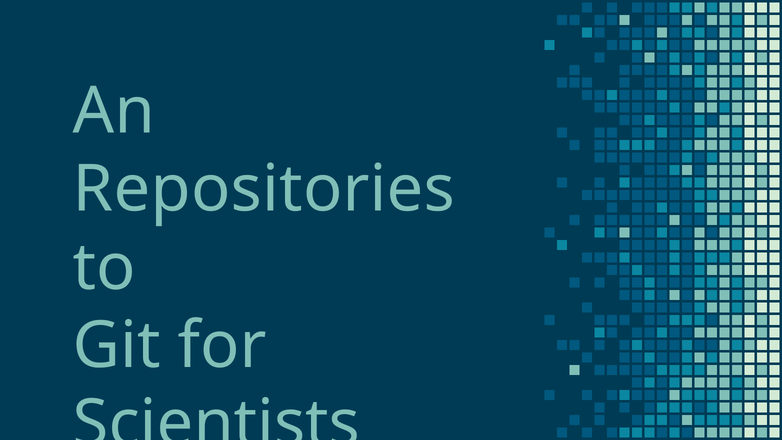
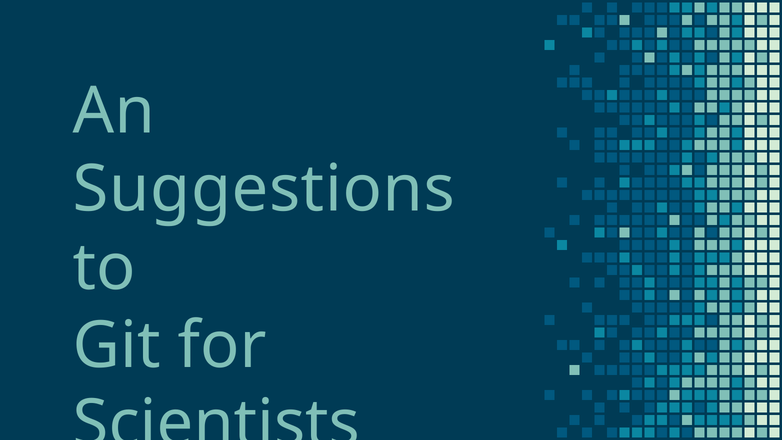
Repositories: Repositories -> Suggestions (264, 189)
